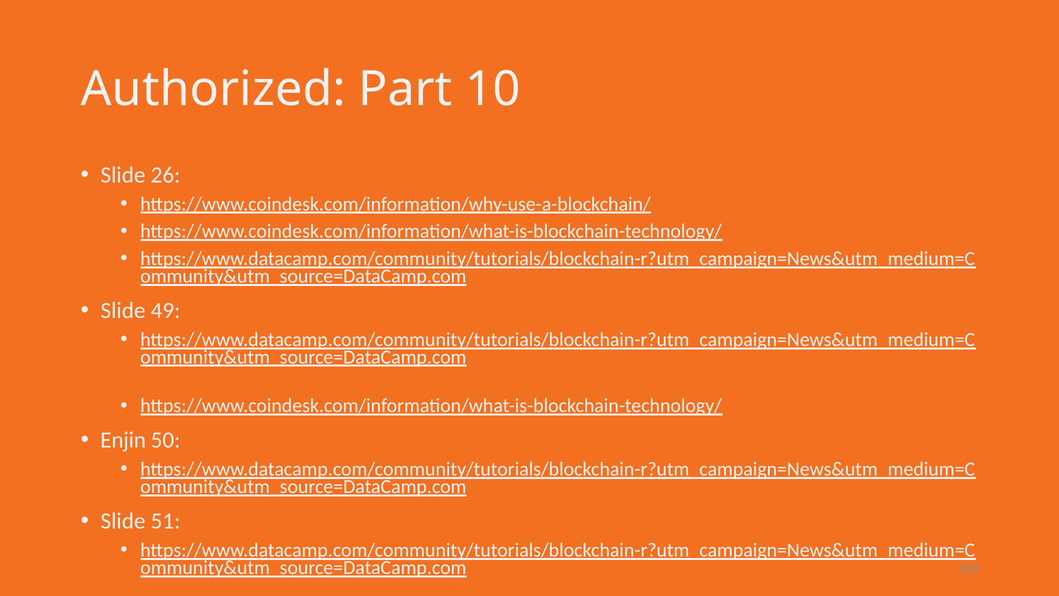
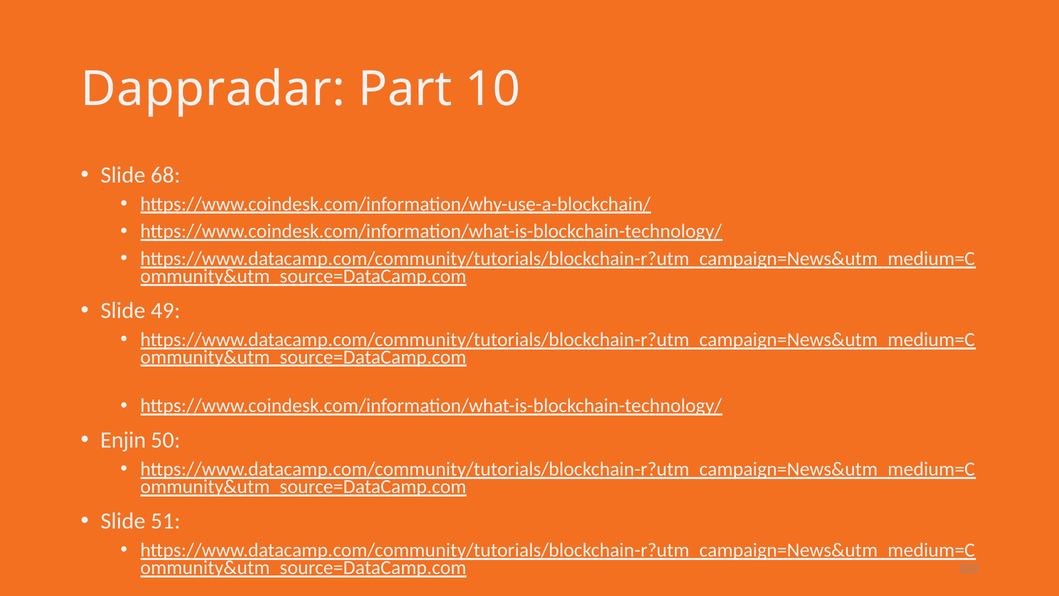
Authorized: Authorized -> Dappradar (213, 89)
26: 26 -> 68 (166, 175)
